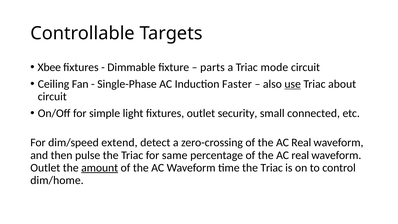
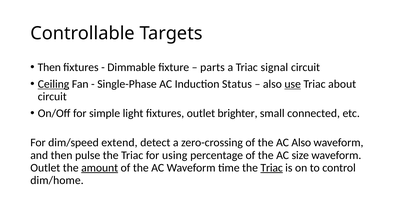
Xbee: Xbee -> Then (49, 67)
mode: mode -> signal (274, 67)
Ceiling underline: none -> present (54, 84)
Faster: Faster -> Status (237, 84)
security: security -> brighter (238, 113)
Real: Real -> Also (301, 143)
same: same -> using (175, 155)
real: real -> size (300, 155)
Triac underline: none -> present (272, 168)
